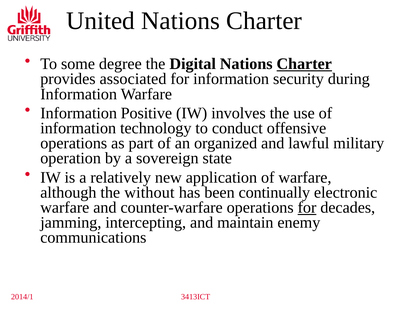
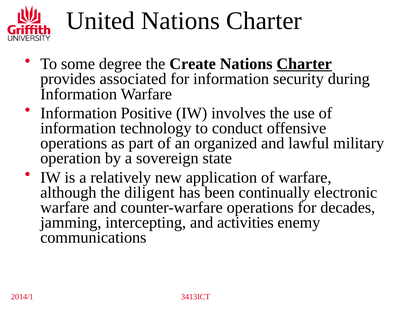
Digital: Digital -> Create (193, 64)
without: without -> diligent (149, 193)
for underline: present -> none (307, 208)
maintain: maintain -> activities (245, 223)
